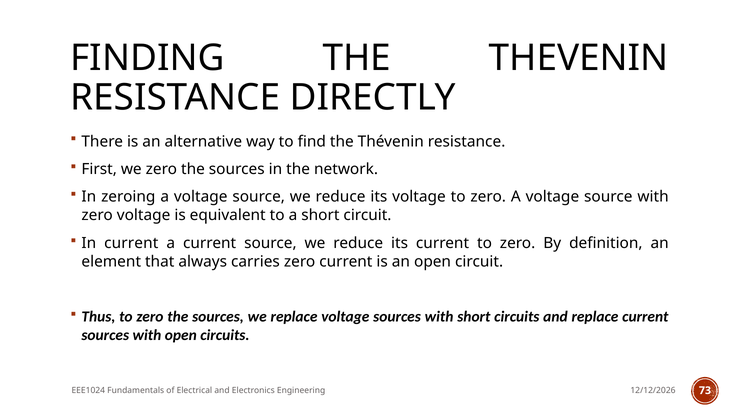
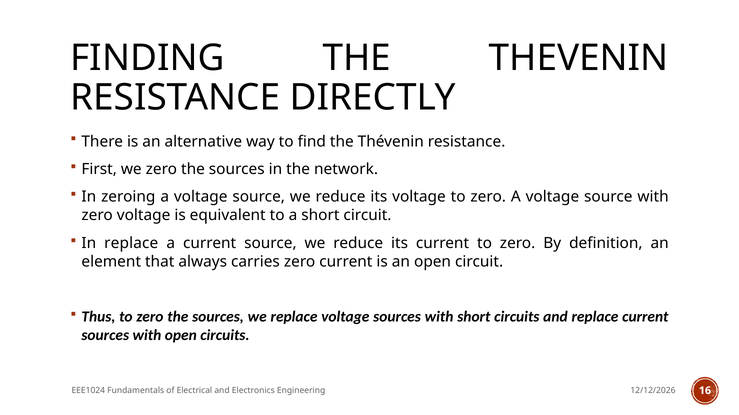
In current: current -> replace (131, 243)
73: 73 -> 16 (705, 391)
